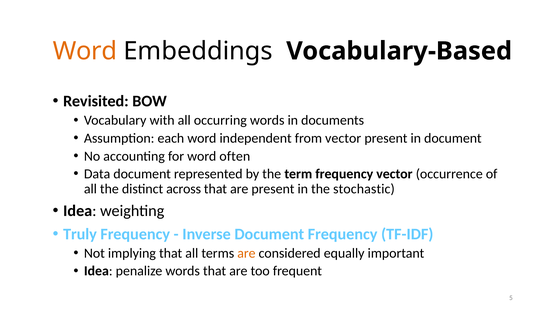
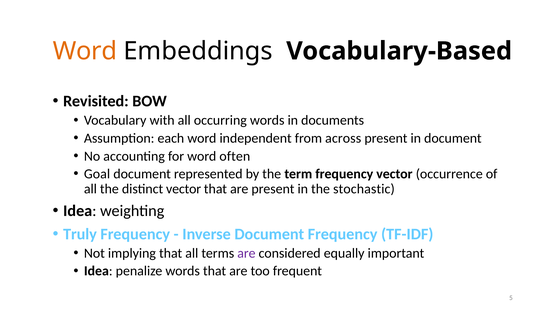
from vector: vector -> across (343, 138)
Data: Data -> Goal (97, 174)
distinct across: across -> vector (184, 189)
are colour: orange -> purple (246, 253)
